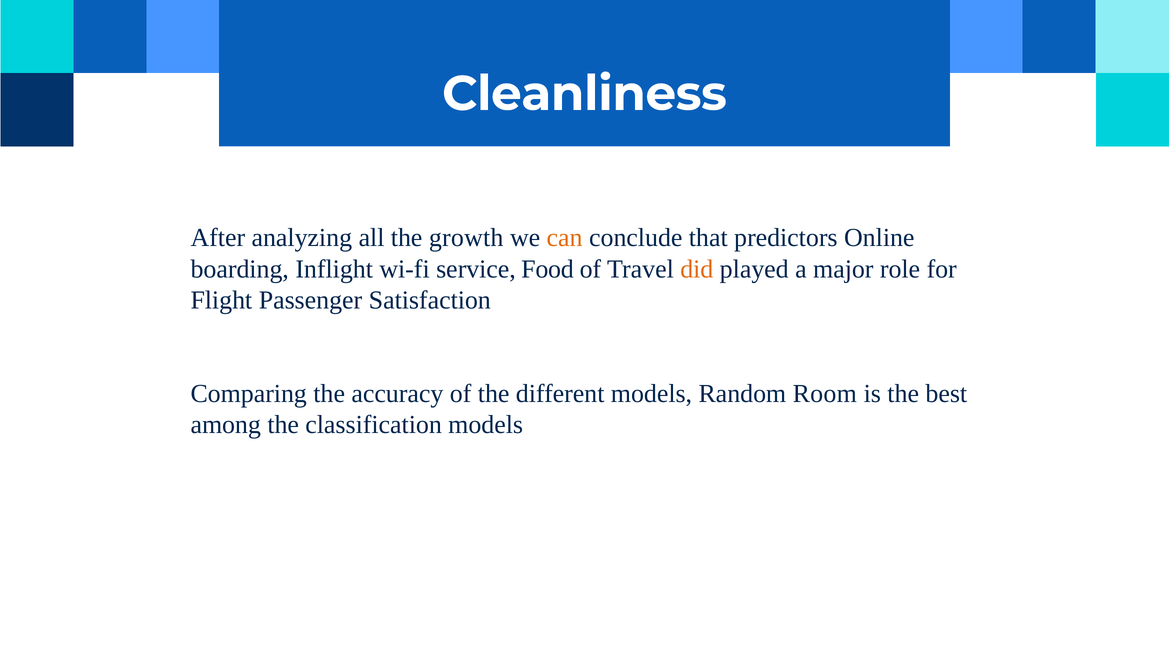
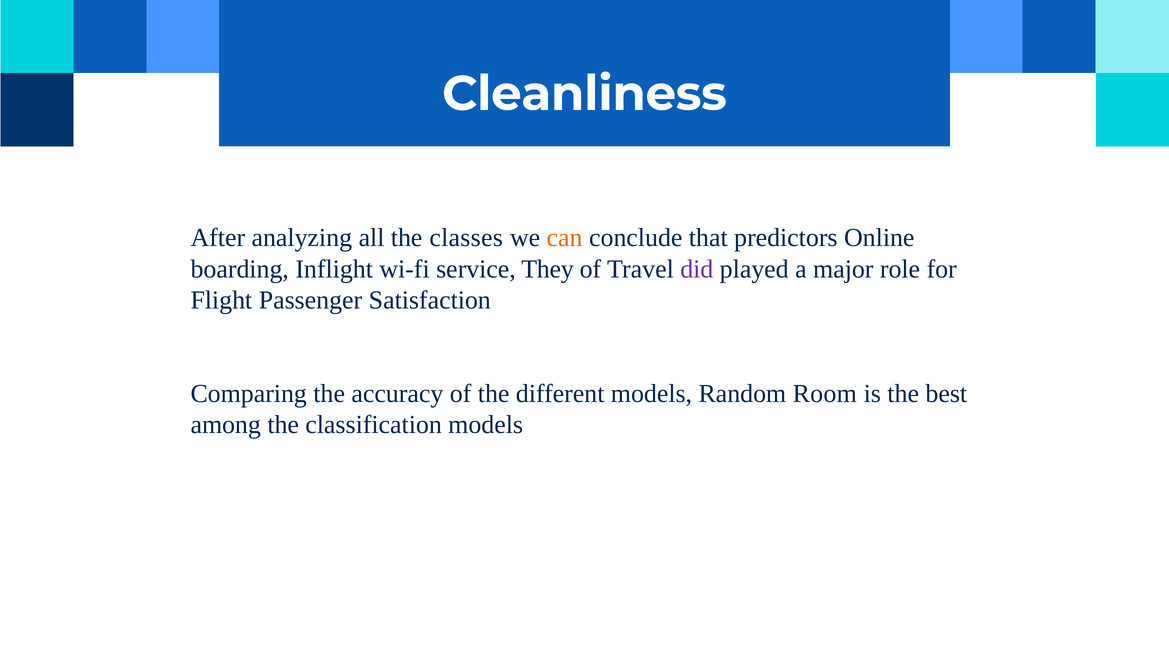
growth: growth -> classes (466, 238)
Food: Food -> They (548, 269)
did colour: orange -> purple (697, 269)
